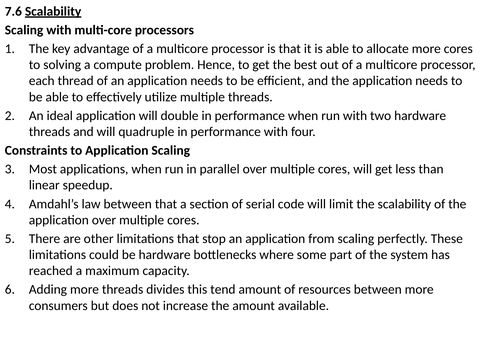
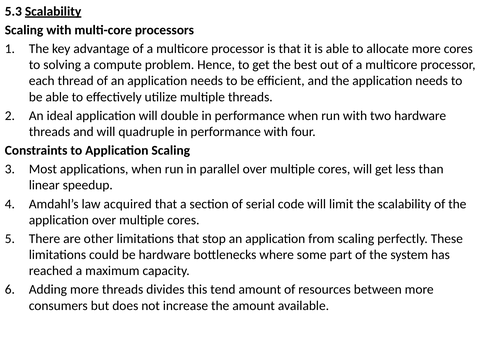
7.6: 7.6 -> 5.3 (13, 11)
law between: between -> acquired (128, 204)
